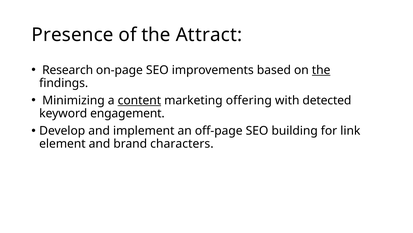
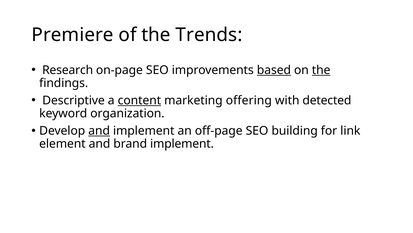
Presence: Presence -> Premiere (73, 35)
Attract: Attract -> Trends (209, 35)
based underline: none -> present (274, 70)
Minimizing: Minimizing -> Descriptive (74, 100)
engagement: engagement -> organization (127, 113)
and underline: none -> present (99, 130)
brand characters: characters -> implement (182, 143)
